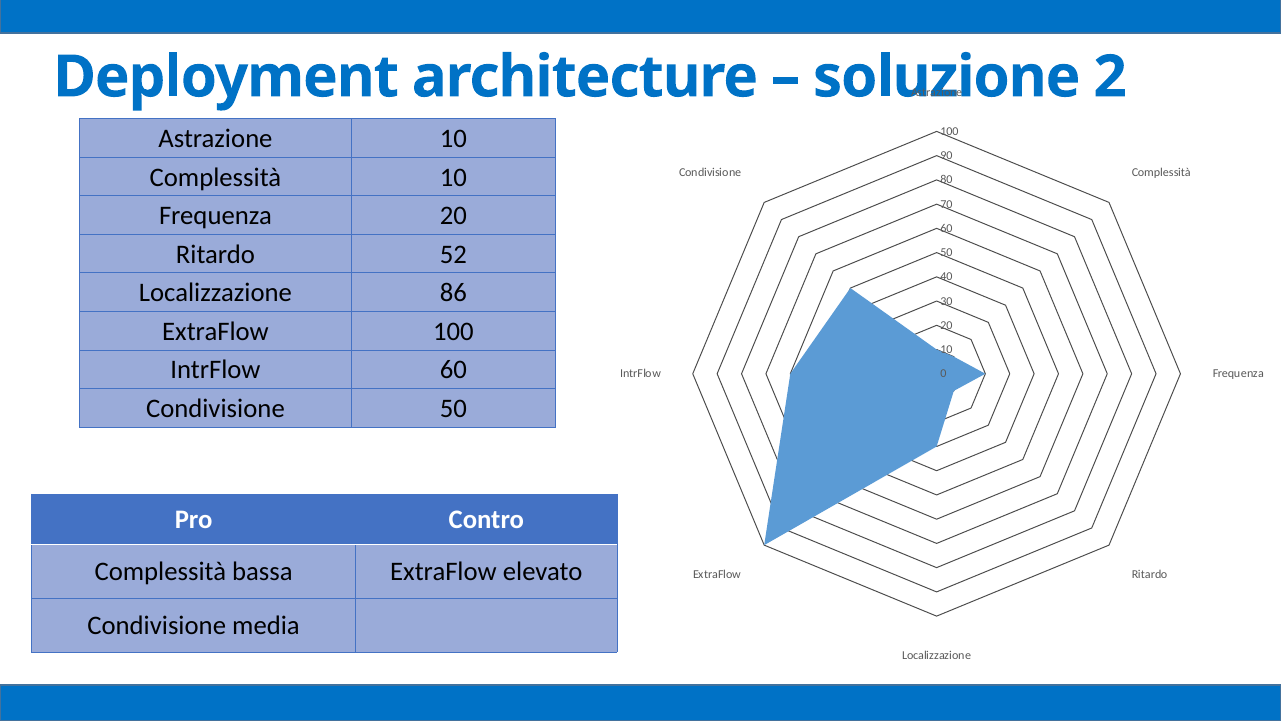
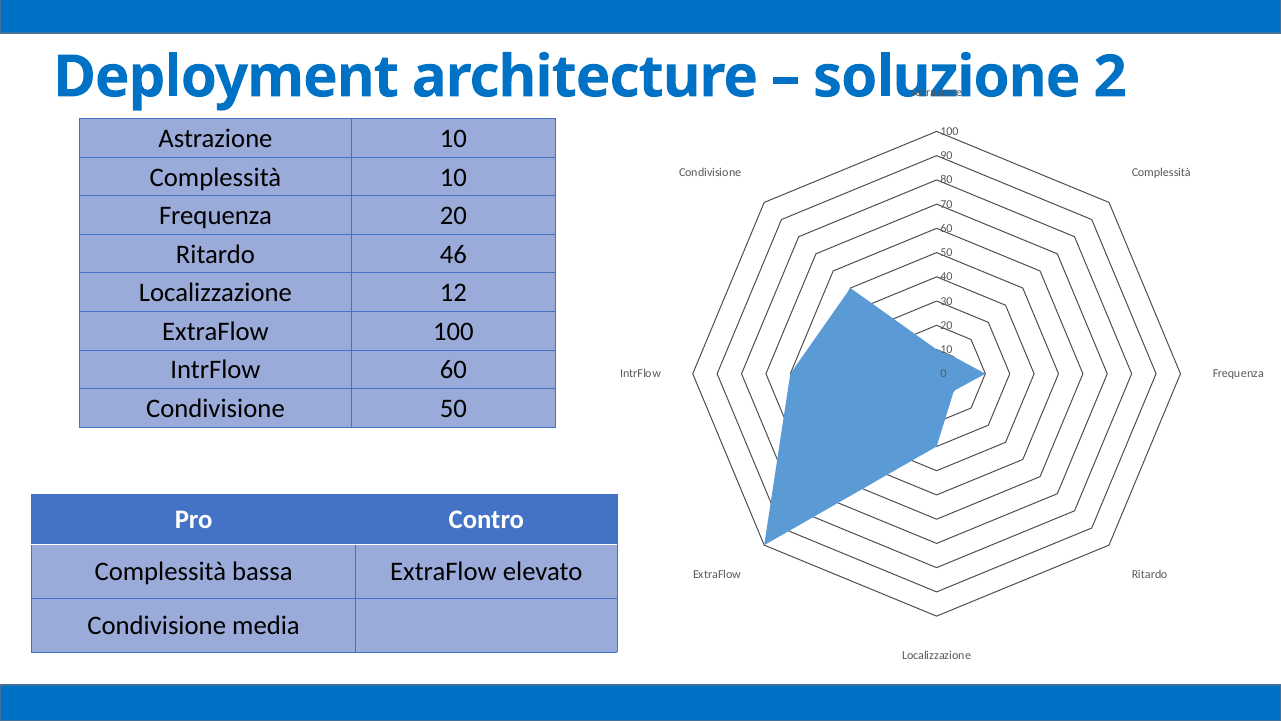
52: 52 -> 46 (453, 254)
86: 86 -> 12 (453, 293)
